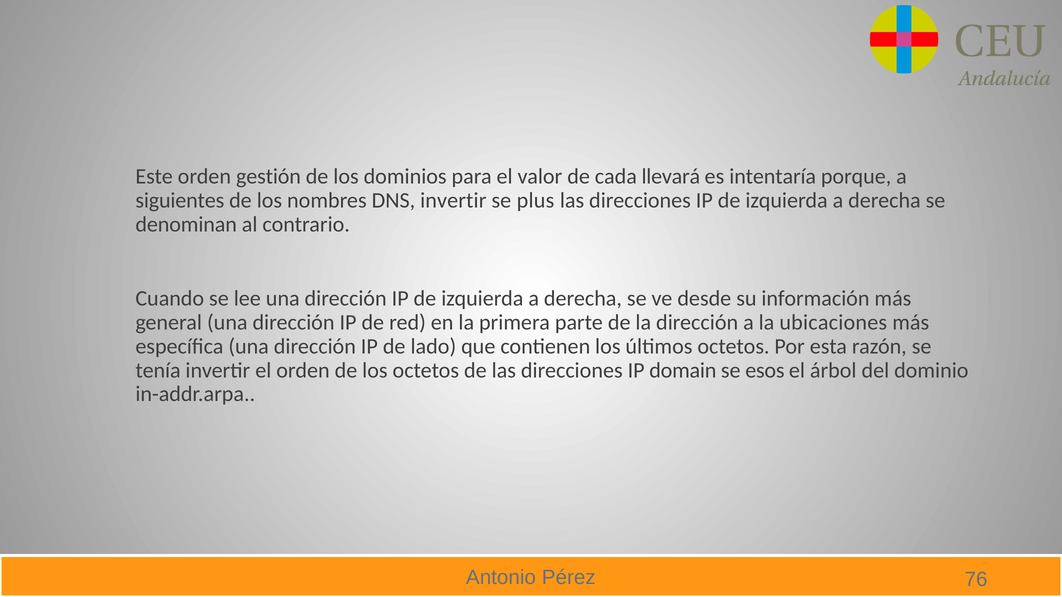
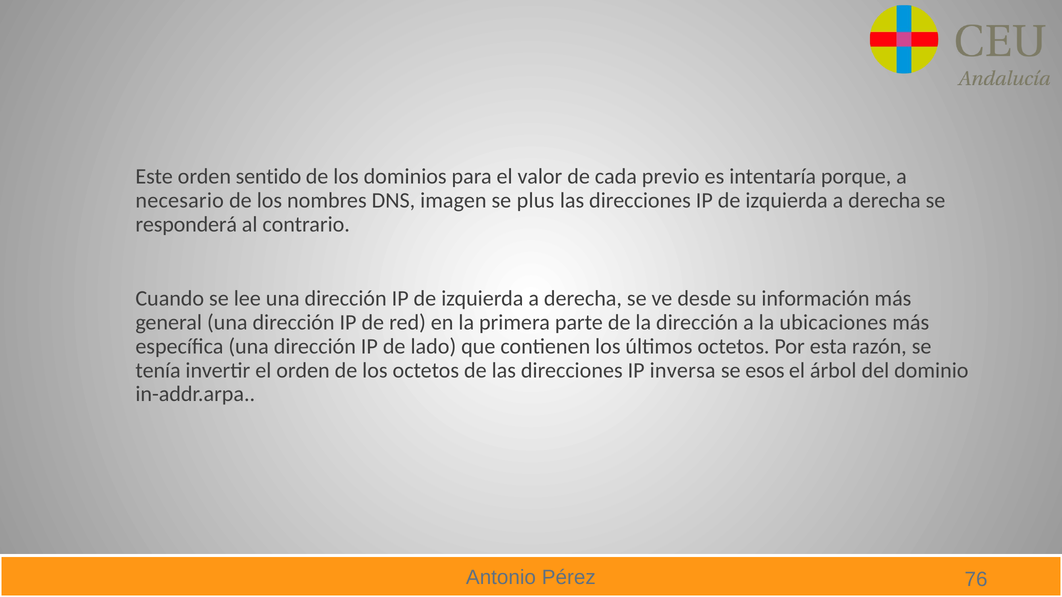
gestión: gestión -> sentido (269, 177)
llevará: llevará -> previo (671, 177)
siguientes: siguientes -> necesario (180, 200)
DNS invertir: invertir -> imagen (453, 200)
denominan: denominan -> responderá (186, 224)
domain: domain -> inversa (683, 371)
